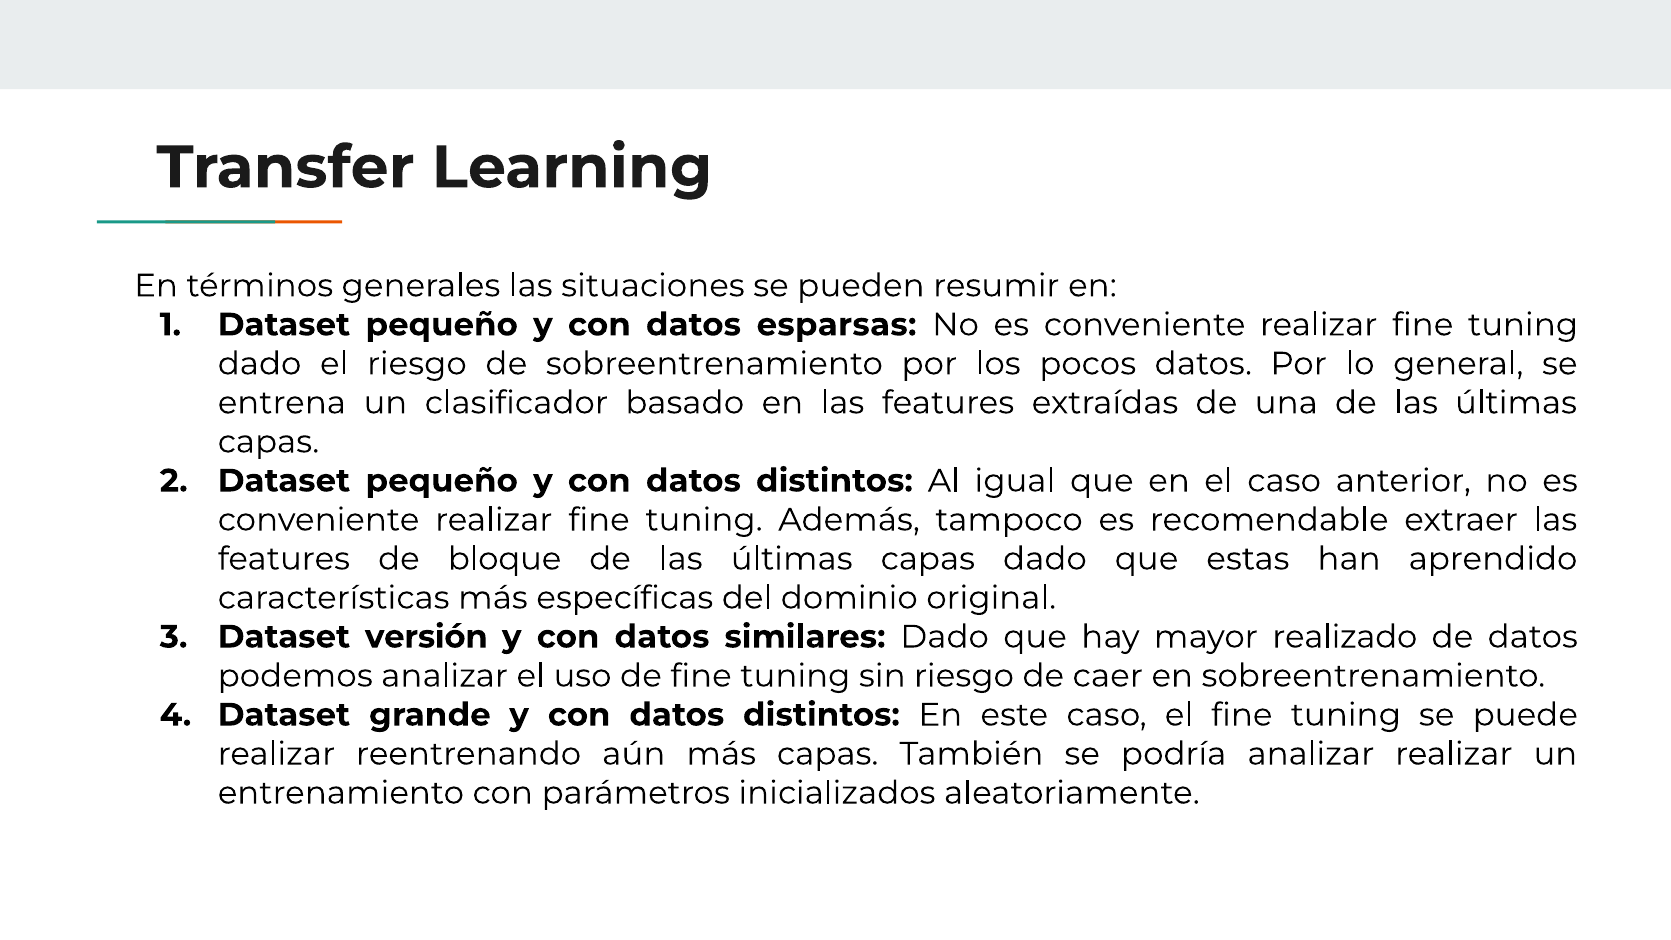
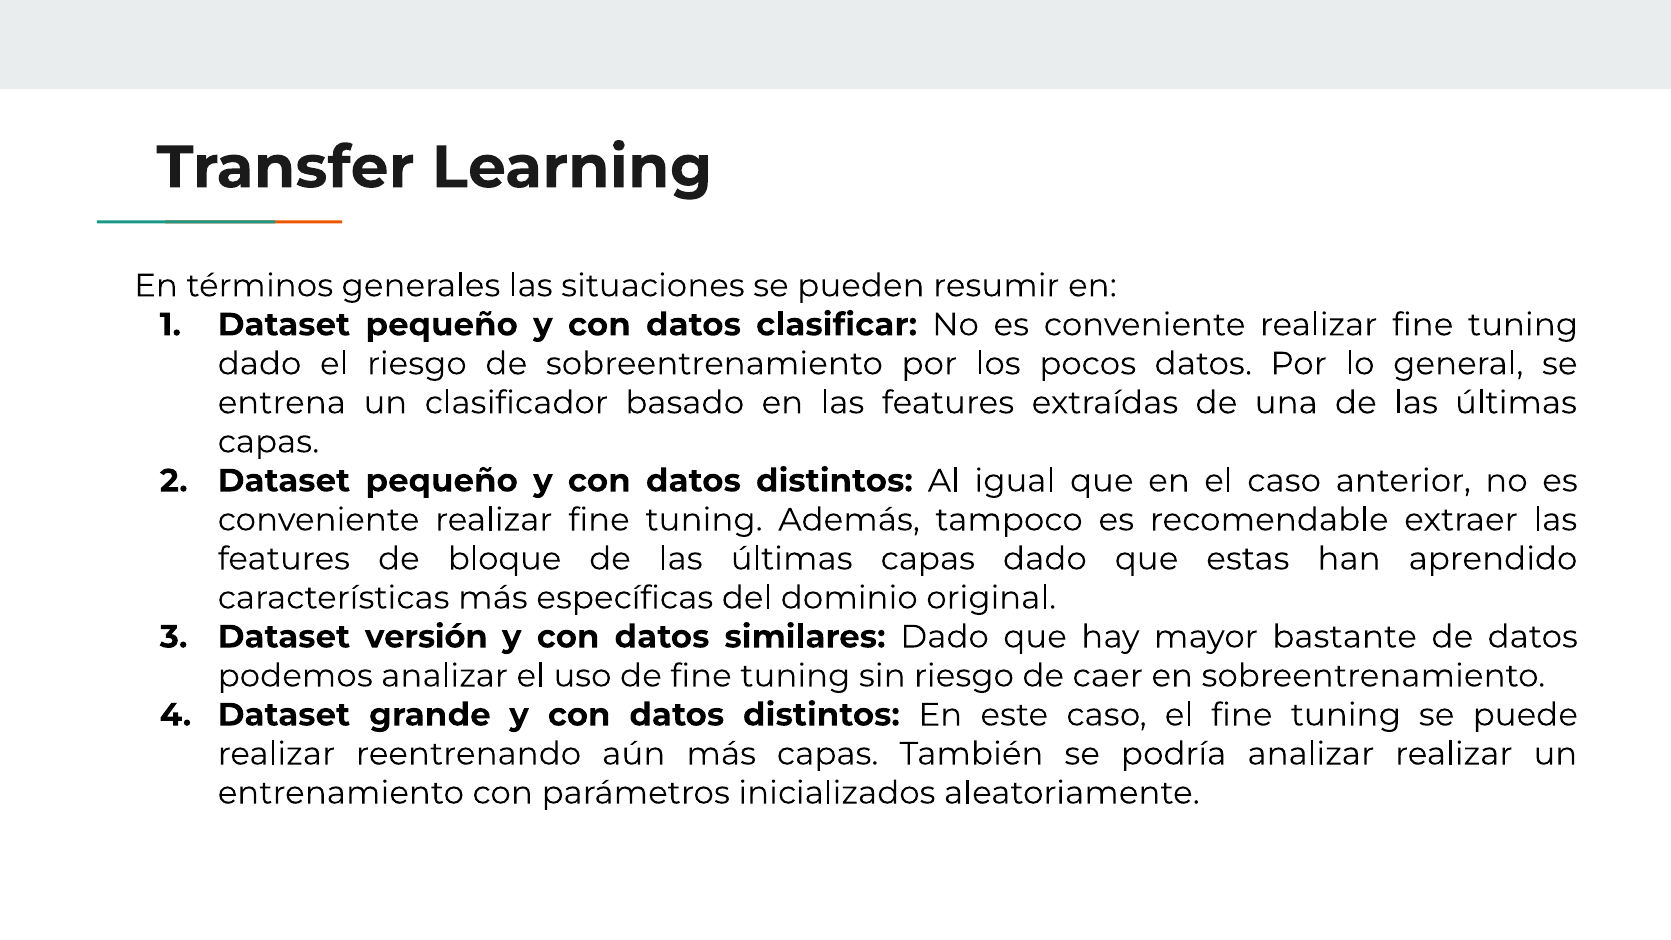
esparsas: esparsas -> clasificar (837, 325)
realizado: realizado -> bastante (1345, 637)
